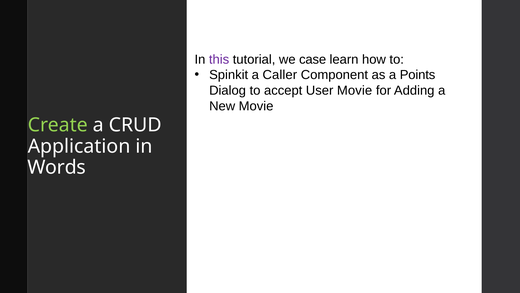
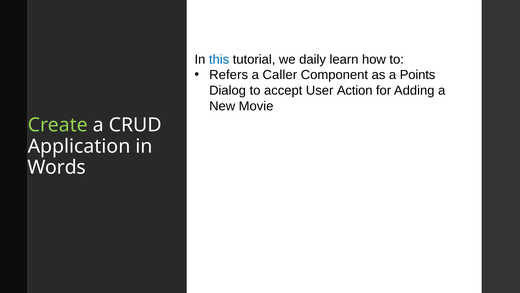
this colour: purple -> blue (219, 59)
case: case -> daily (313, 59)
Spinkit: Spinkit -> Refers (229, 75)
User Movie: Movie -> Action (355, 90)
